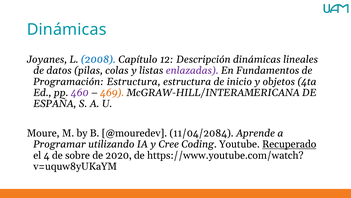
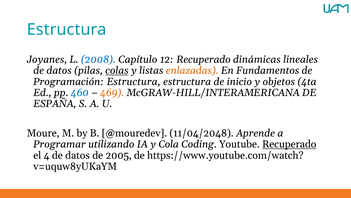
Dinámicas: Dinámicas -> Estructura (67, 29)
12 Descripción: Descripción -> Recuperado (203, 59)
colas underline: none -> present (117, 70)
enlazadas colour: purple -> orange (192, 70)
460 colour: purple -> blue (80, 92)
11/04/2084: 11/04/2084 -> 11/04/2048 (202, 133)
Cree: Cree -> Cola (169, 144)
4 de sobre: sobre -> datos (77, 155)
2020: 2020 -> 2005 (119, 155)
